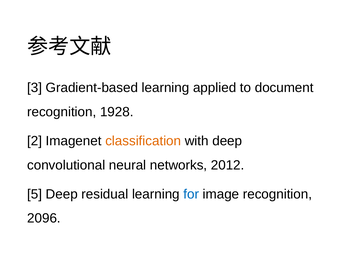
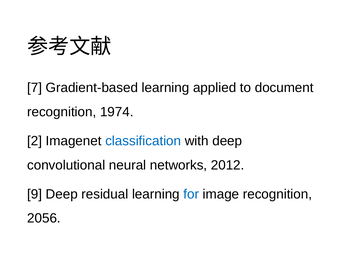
3: 3 -> 7 (35, 88)
1928: 1928 -> 1974 (117, 112)
classification colour: orange -> blue (143, 141)
5: 5 -> 9 (35, 194)
2096: 2096 -> 2056 (44, 218)
